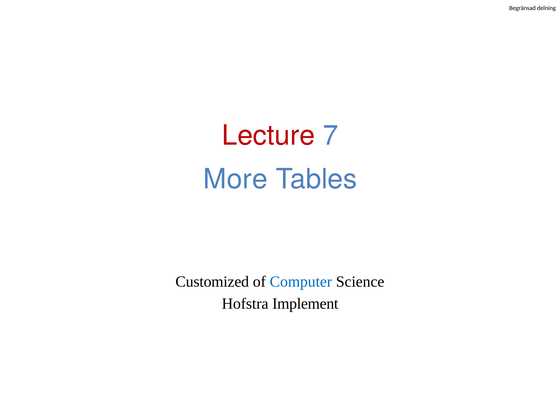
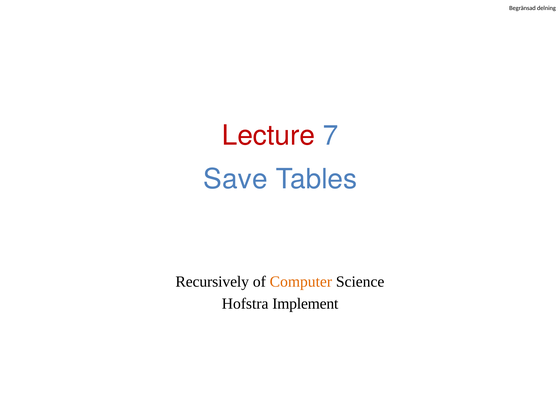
More: More -> Save (235, 179)
Customized: Customized -> Recursively (212, 282)
Computer colour: blue -> orange (301, 282)
